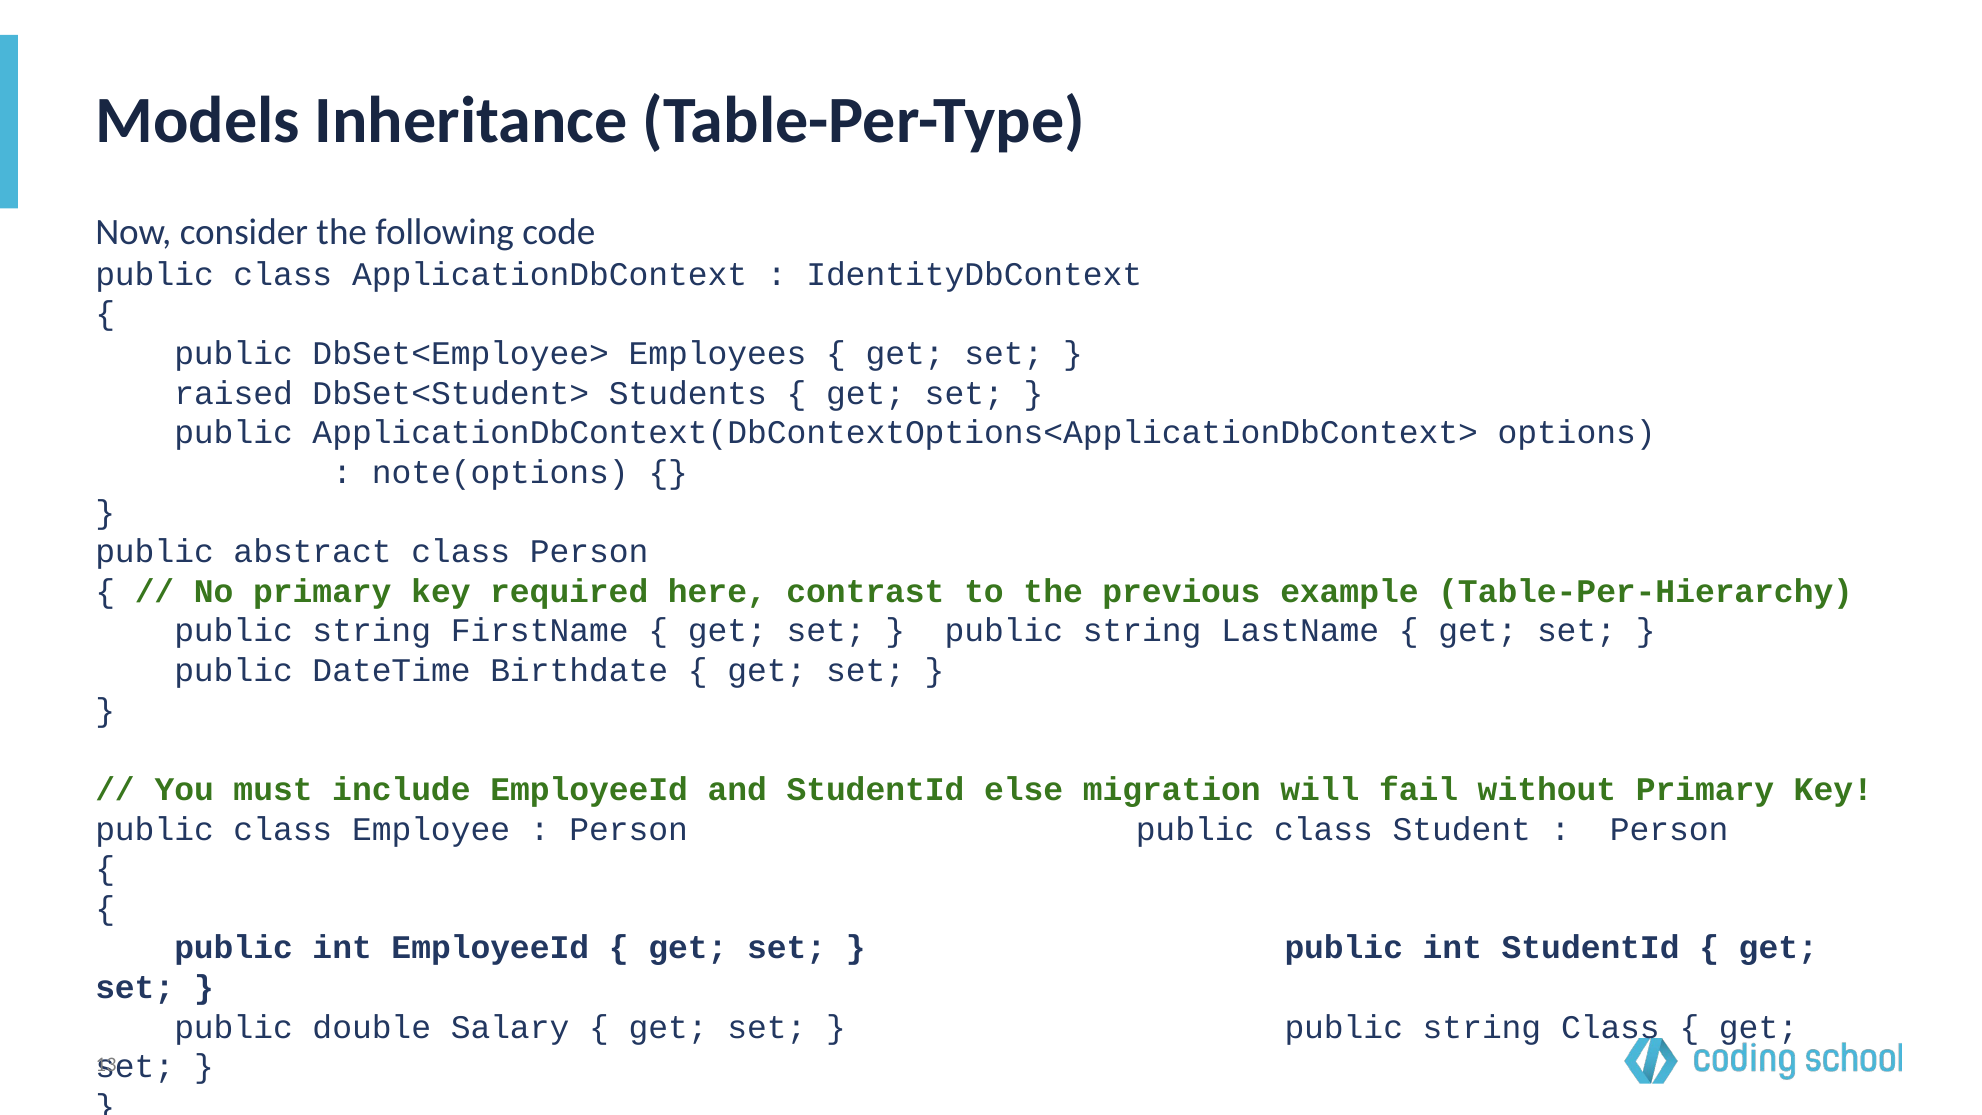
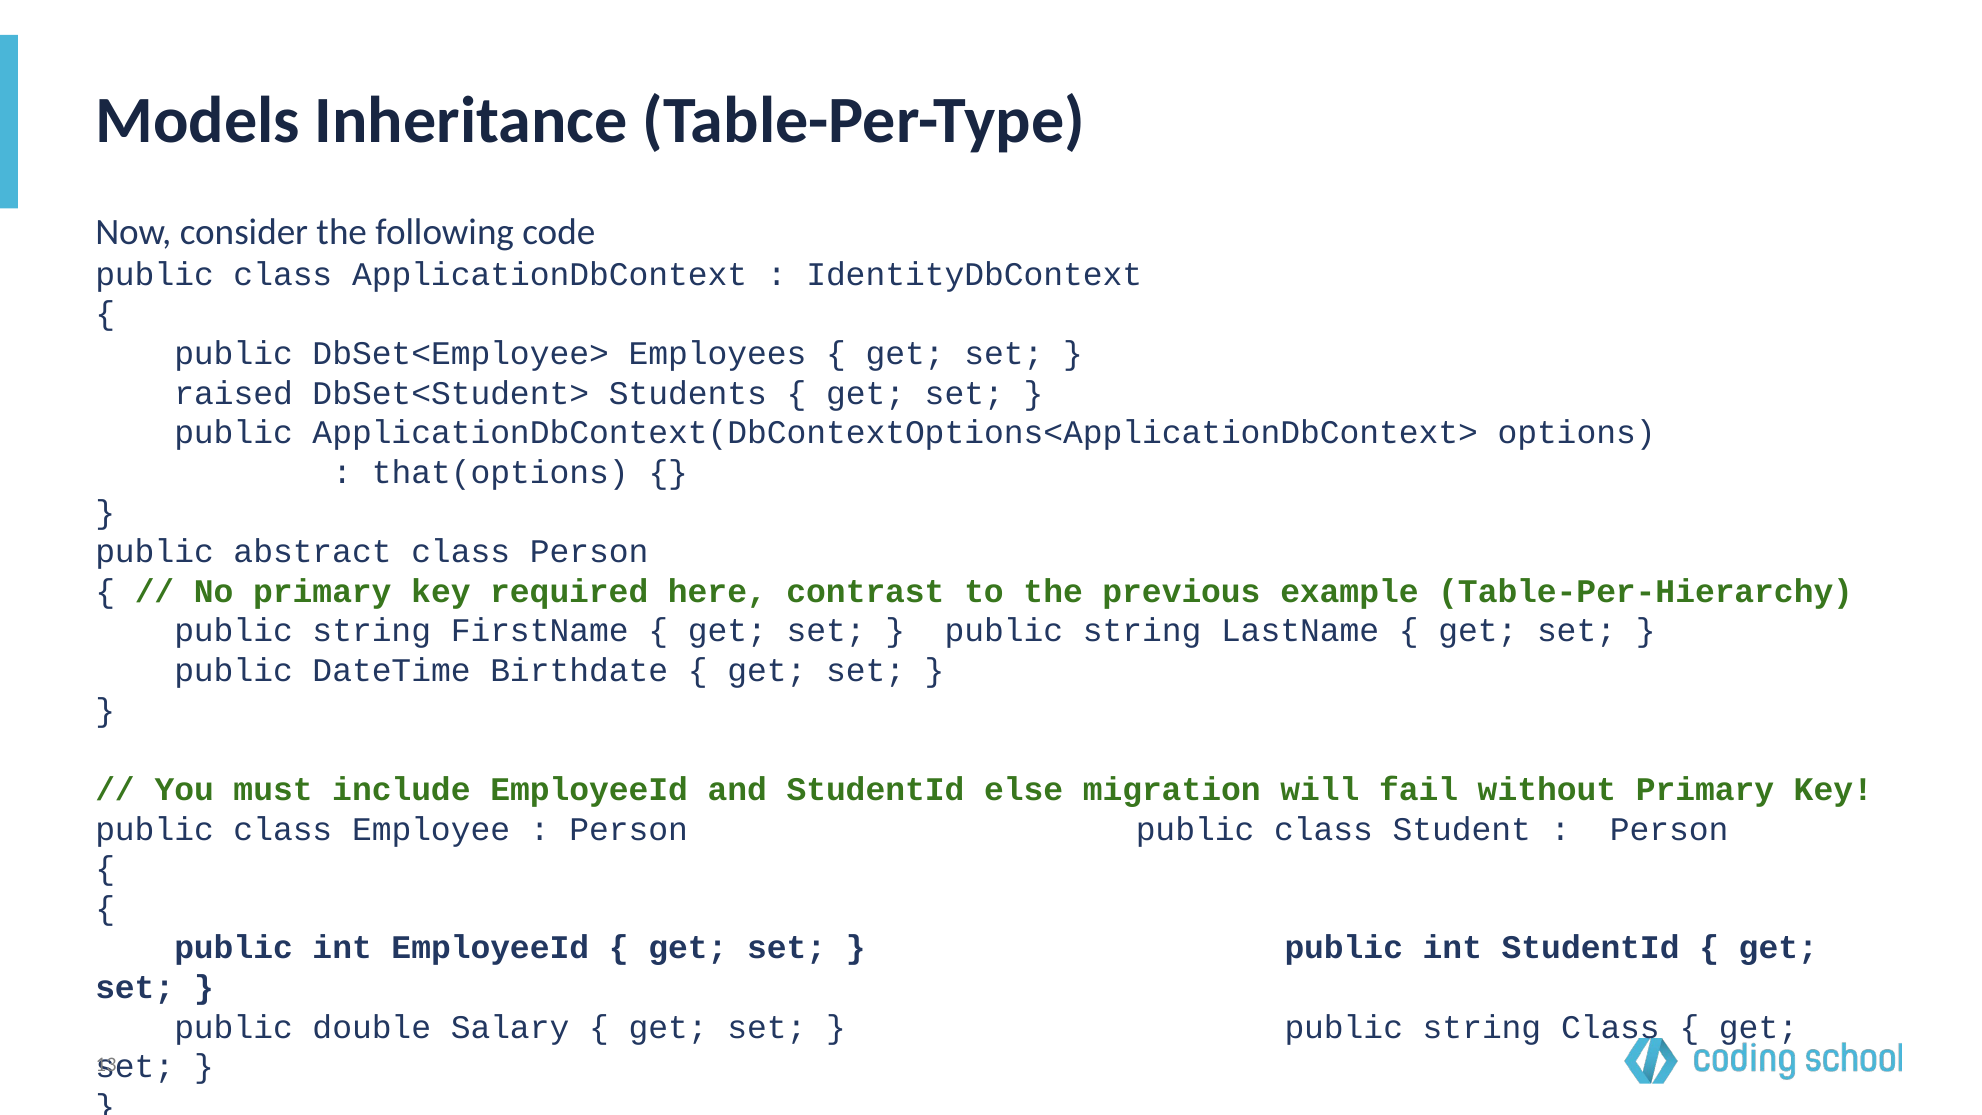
note(options: note(options -> that(options (500, 473)
